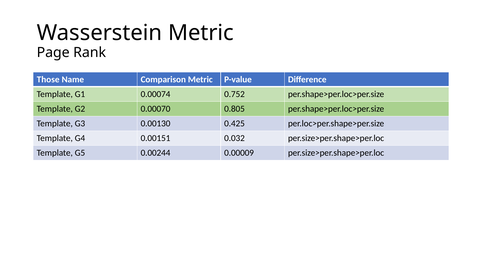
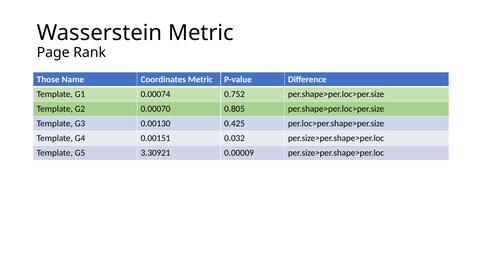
Comparison: Comparison -> Coordinates (163, 80)
0.00244: 0.00244 -> 3.30921 (156, 153)
